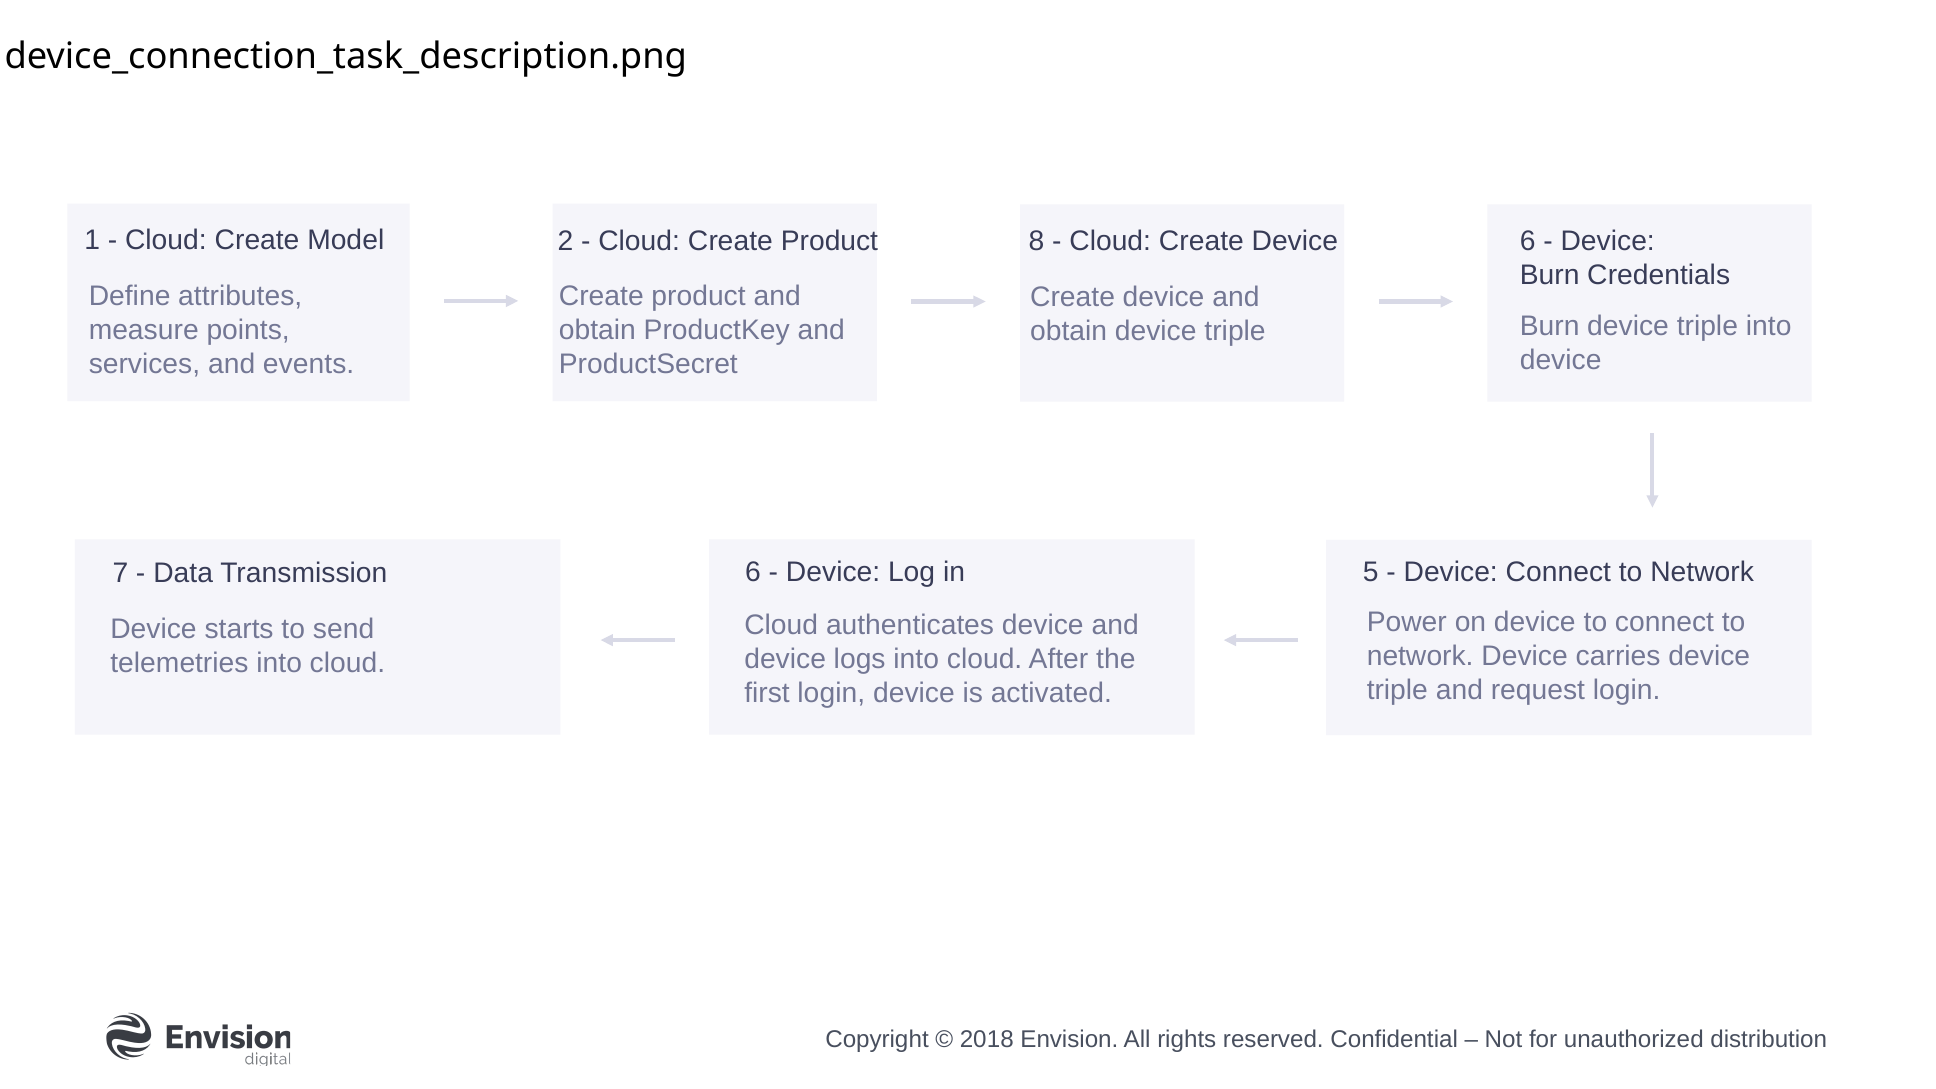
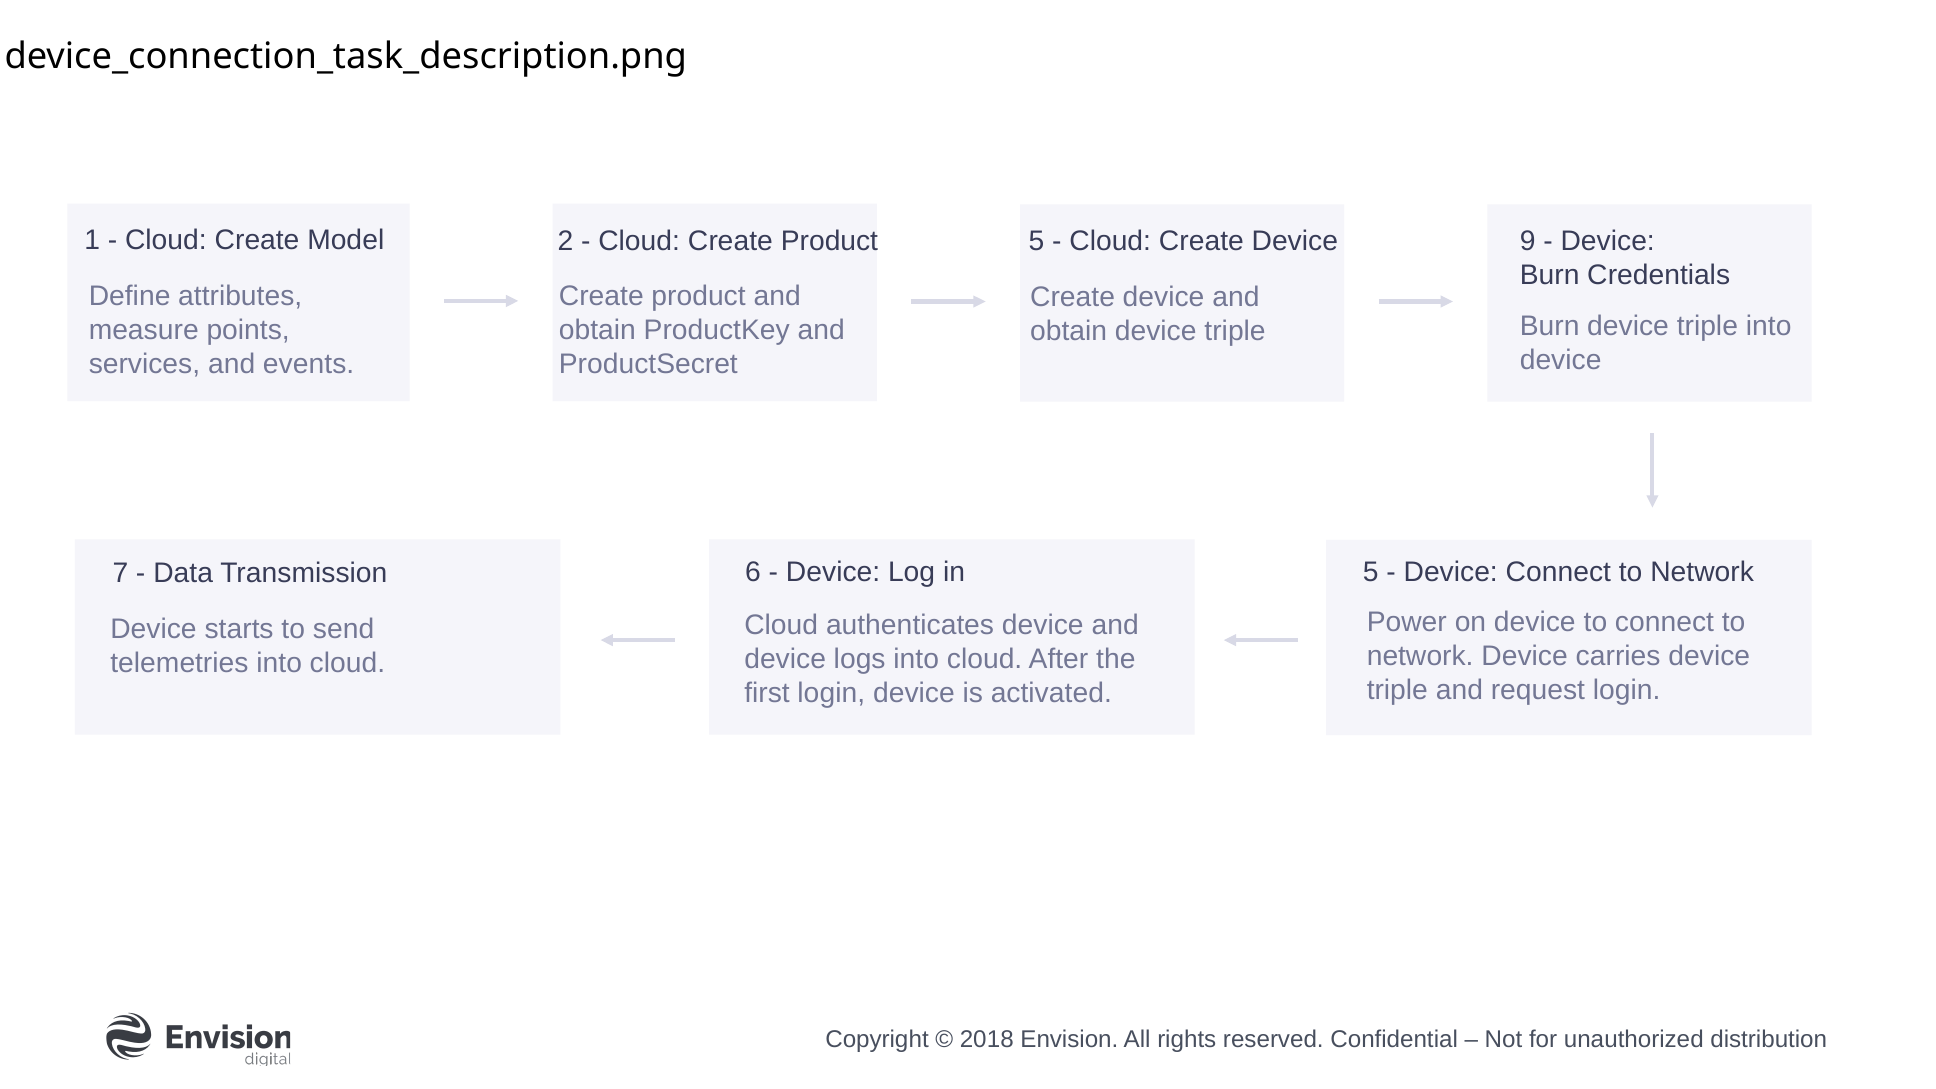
Product 8: 8 -> 5 (1037, 241)
Device 6: 6 -> 9 (1528, 241)
